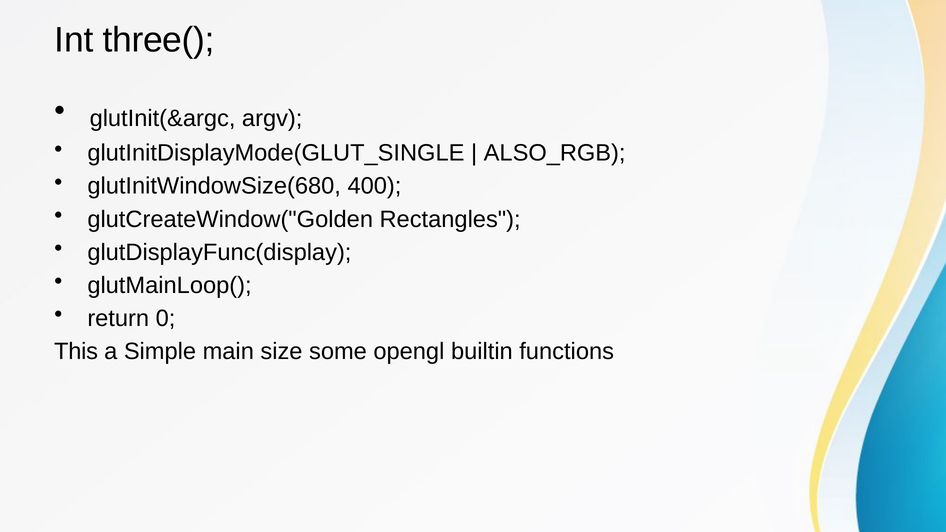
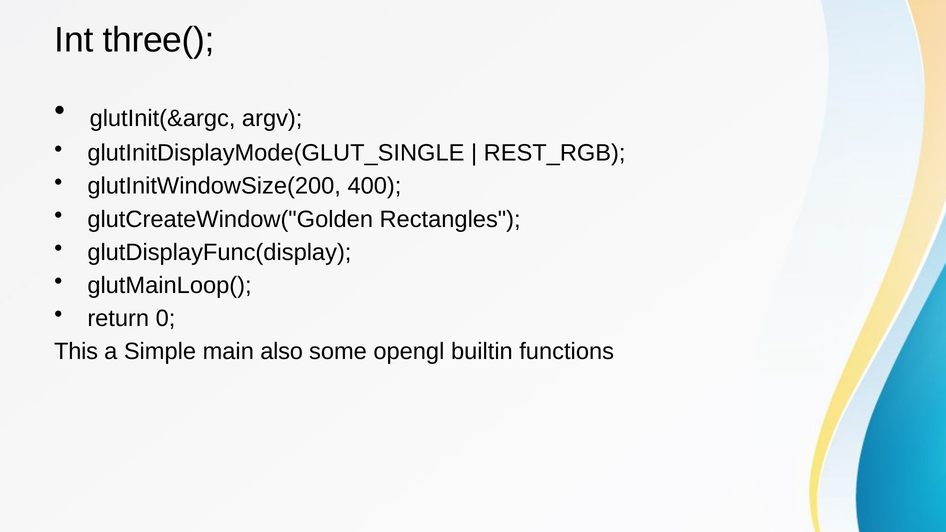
ALSO_RGB: ALSO_RGB -> REST_RGB (555, 153)
glutInitWindowSize(680: glutInitWindowSize(680 -> glutInitWindowSize(200 (214, 186)
size: size -> also (282, 352)
